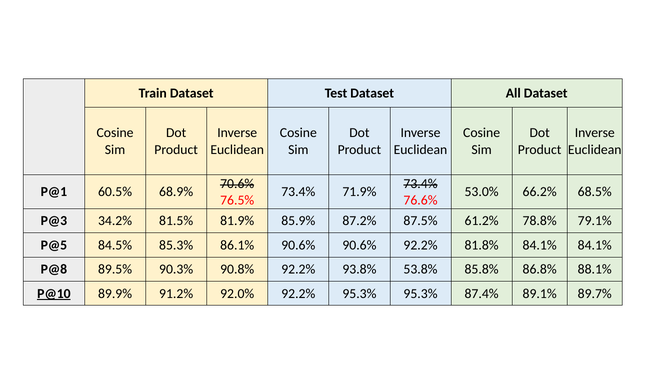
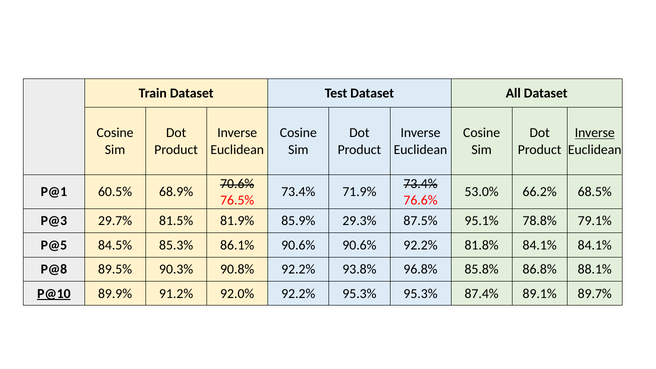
Inverse underline: none -> present (595, 133)
34.2%: 34.2% -> 29.7% (115, 221)
87.2%: 87.2% -> 29.3% (359, 221)
61.2%: 61.2% -> 95.1% (482, 221)
53.8%: 53.8% -> 96.8% (421, 269)
